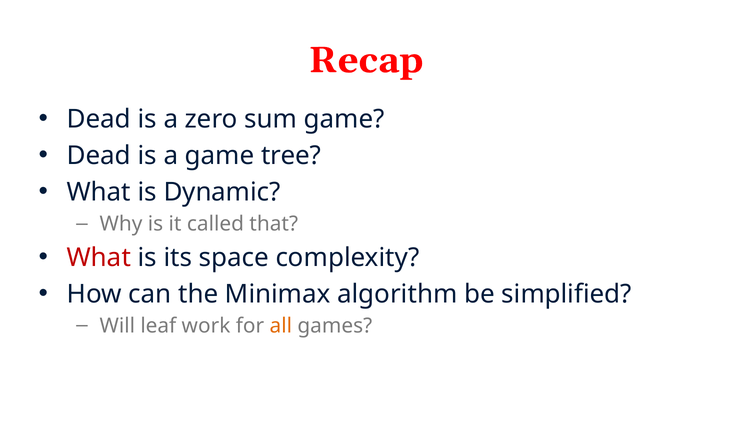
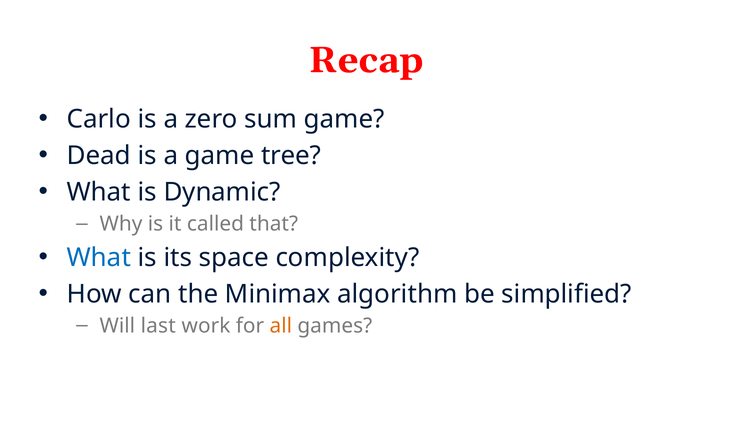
Dead: Dead -> Carlo (99, 119)
What colour: red -> blue (99, 258)
leaf: leaf -> last (158, 326)
